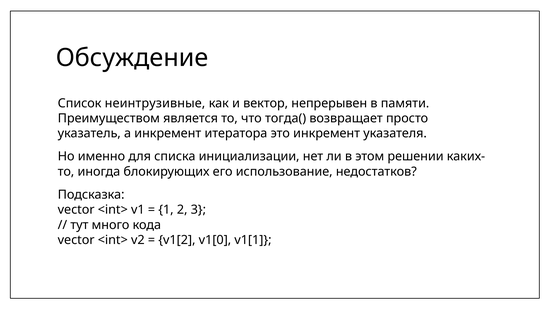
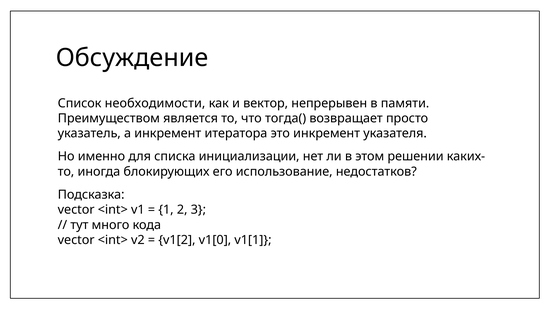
неинтрузивные: неинтрузивные -> необходимости (155, 103)
